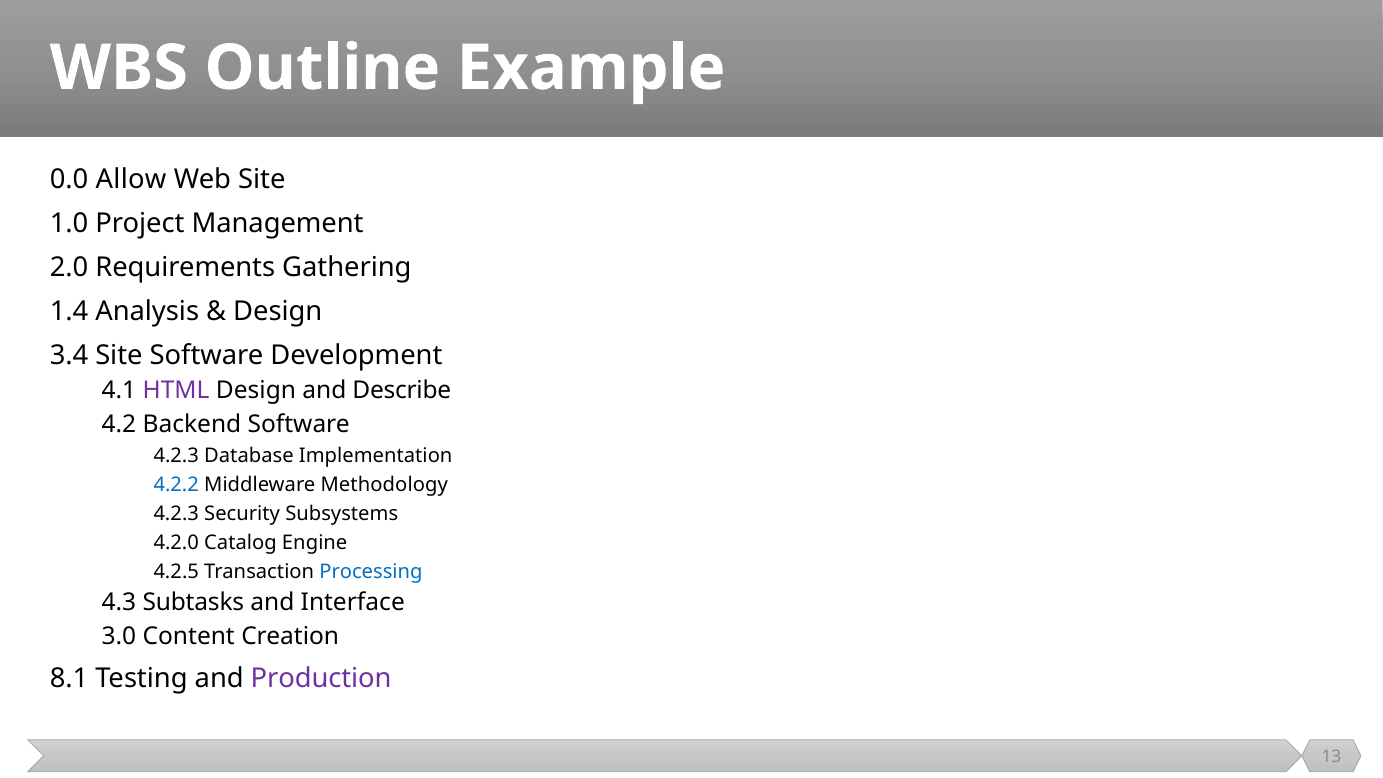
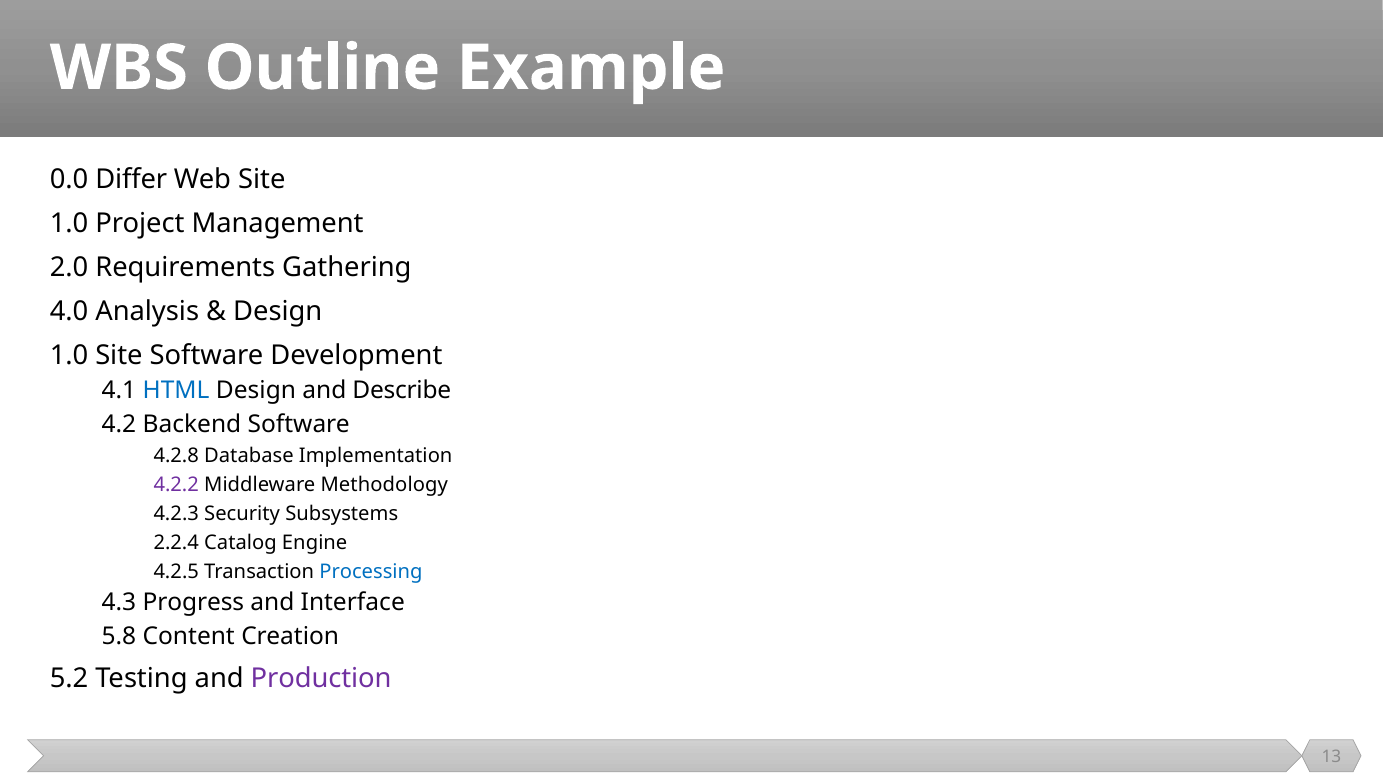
Allow: Allow -> Differ (131, 179)
1.4: 1.4 -> 4.0 (69, 311)
3.4: 3.4 -> 1.0 (69, 355)
HTML colour: purple -> blue (176, 391)
4.2.3: 4.2.3 -> 4.2.8 (176, 456)
4.2.2 colour: blue -> purple (176, 485)
4.2.0: 4.2.0 -> 2.2.4 (176, 543)
Subtasks: Subtasks -> Progress (193, 603)
3.0: 3.0 -> 5.8 (119, 636)
8.1: 8.1 -> 5.2 (69, 679)
